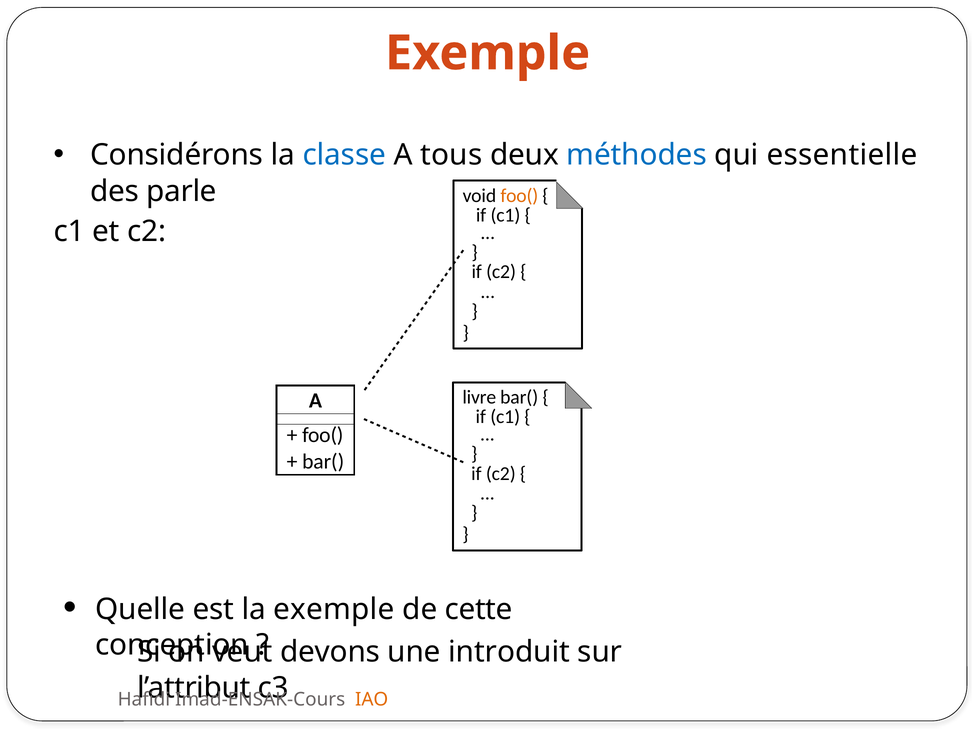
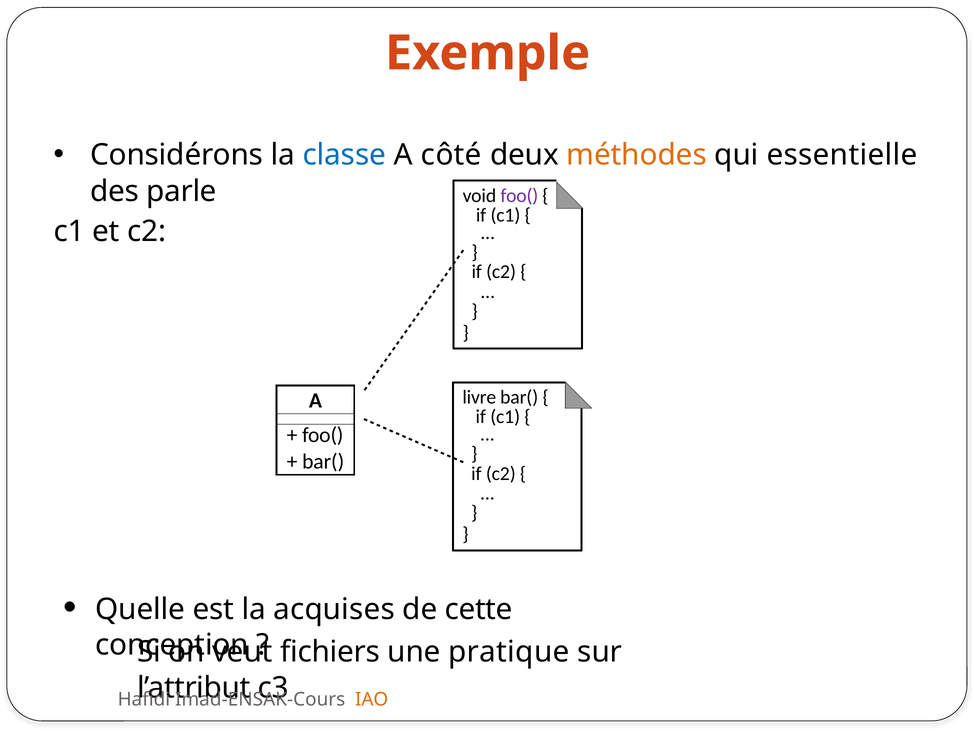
tous: tous -> côté (451, 155)
méthodes colour: blue -> orange (637, 155)
foo( colour: orange -> purple (519, 195)
la exemple: exemple -> acquises (334, 609)
devons: devons -> fichiers (330, 652)
introduit: introduit -> pratique (509, 652)
